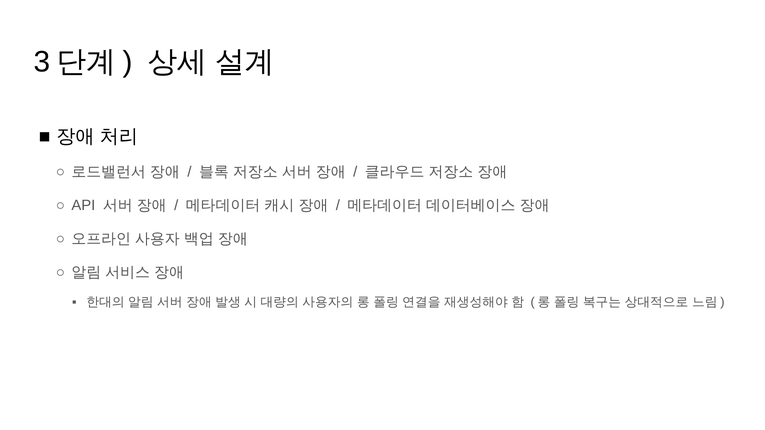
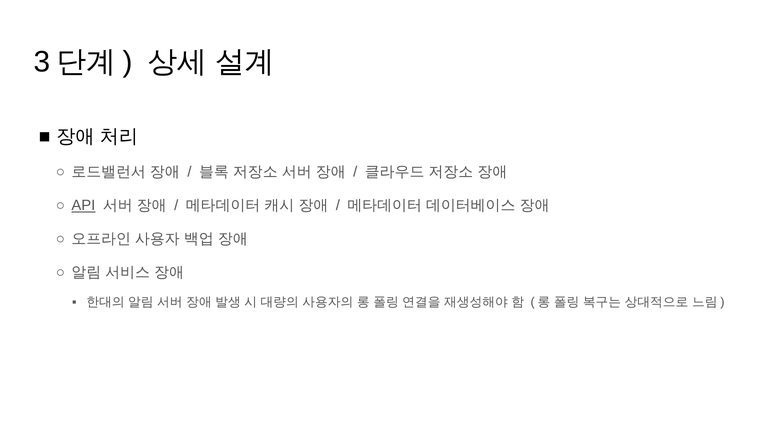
API underline: none -> present (83, 206)
